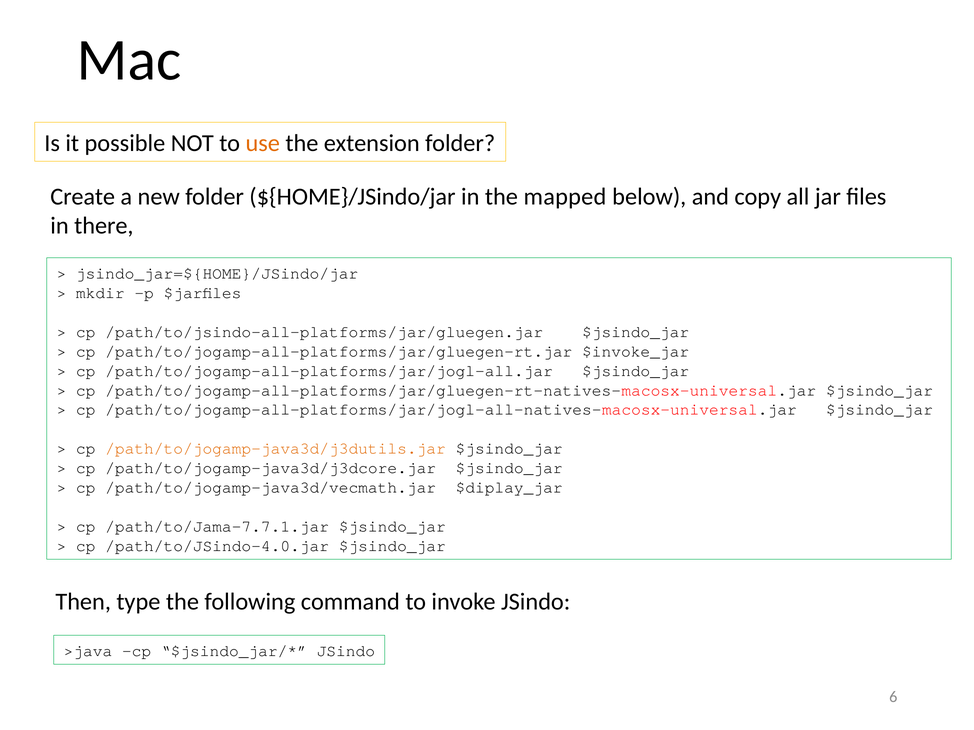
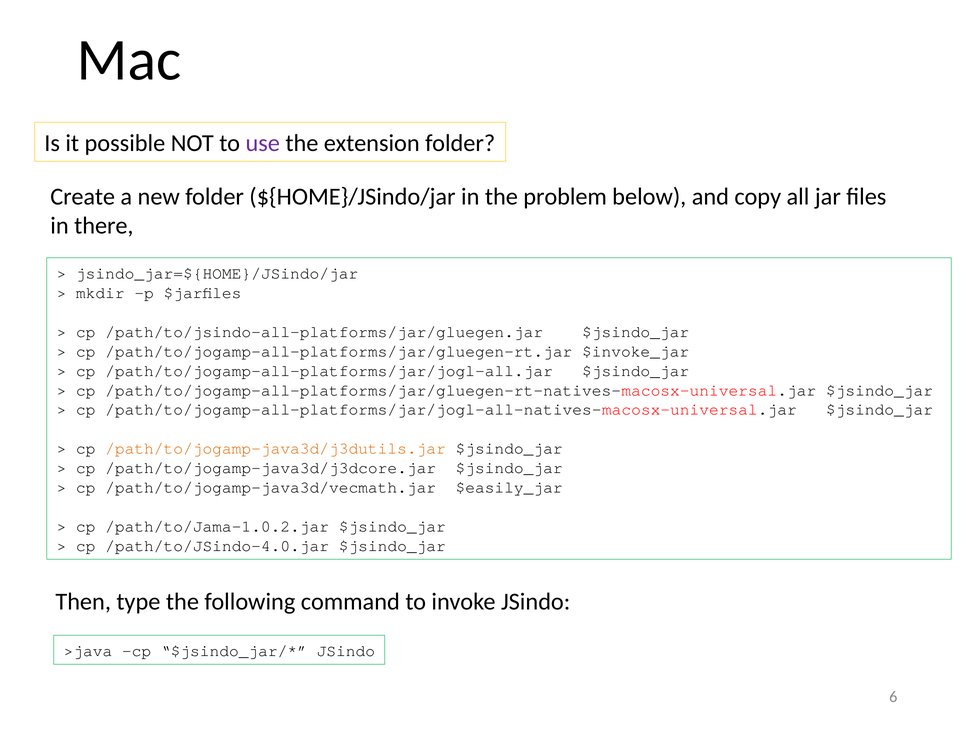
use colour: orange -> purple (263, 144)
mapped: mapped -> problem (565, 197)
$diplay_jar: $diplay_jar -> $easily_jar (509, 488)
/path/to/Jama-7.7.1.jar: /path/to/Jama-7.7.1.jar -> /path/to/Jama-1.0.2.jar (217, 527)
